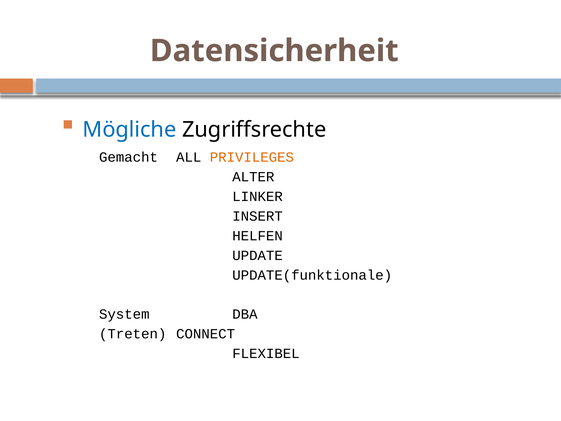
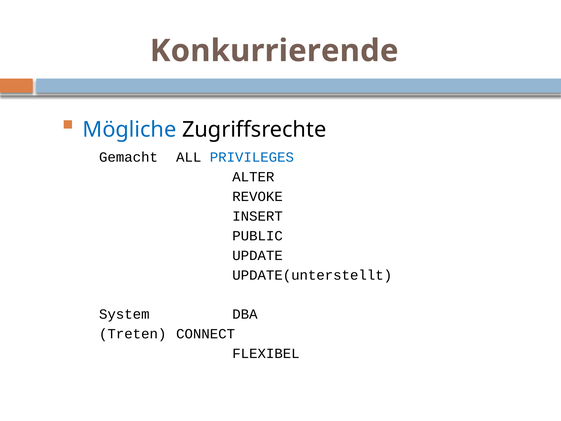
Datensicherheit: Datensicherheit -> Konkurrierende (274, 51)
PRIVILEGES colour: orange -> blue (252, 157)
LINKER: LINKER -> REVOKE (258, 196)
HELFEN: HELFEN -> PUBLIC (258, 236)
UPDATE(funktionale: UPDATE(funktionale -> UPDATE(unterstellt (312, 275)
